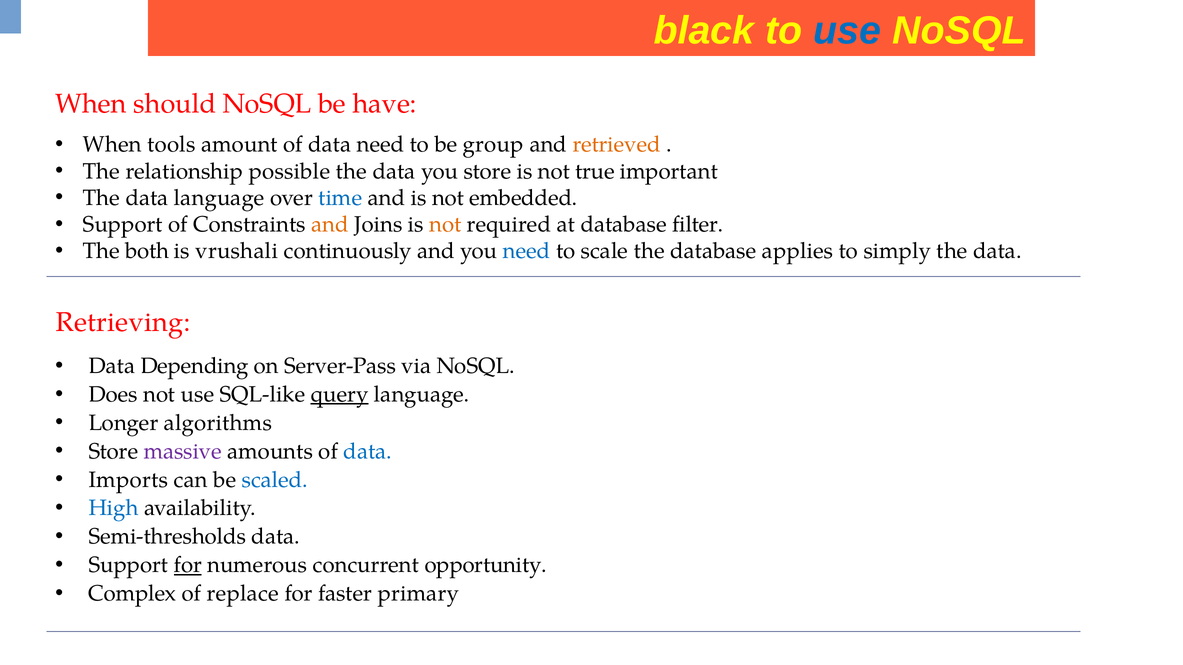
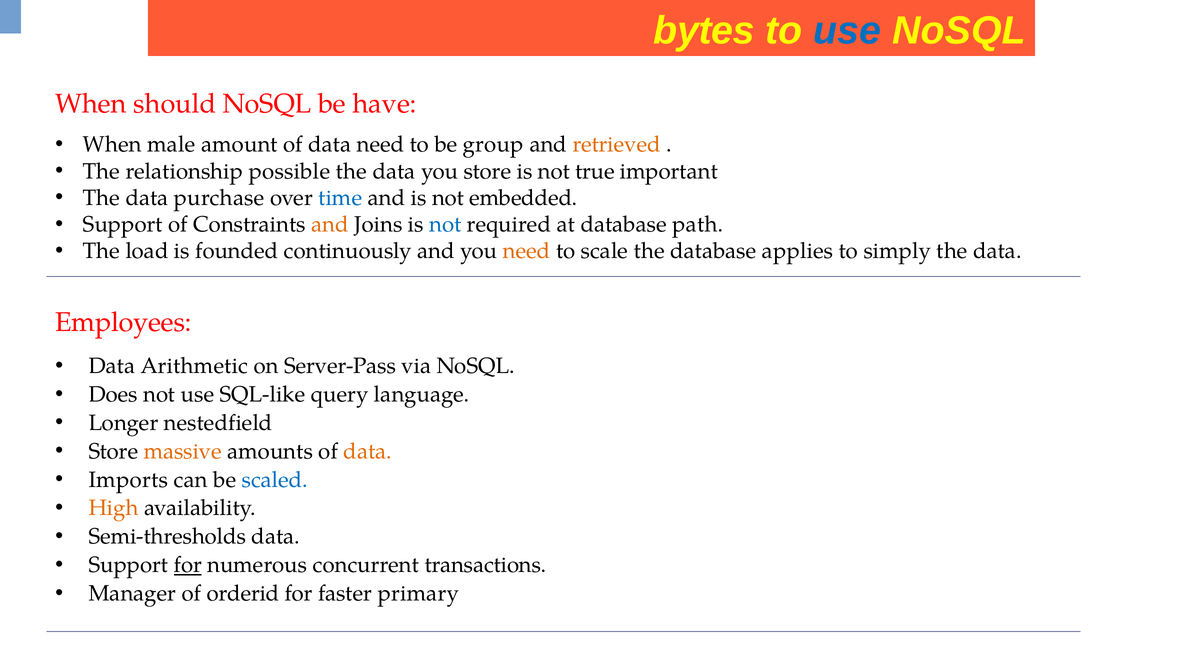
black: black -> bytes (704, 31)
tools: tools -> male (171, 145)
data language: language -> purchase (219, 198)
not colour: orange -> blue (445, 225)
filter: filter -> path (698, 225)
both: both -> load (147, 251)
vrushali: vrushali -> founded (237, 251)
need colour: blue -> orange (527, 251)
Retrieving: Retrieving -> Employees (123, 322)
Depending: Depending -> Arithmetic (194, 366)
query underline: present -> none (339, 395)
algorithms: algorithms -> nestedfield (218, 423)
massive colour: purple -> orange (183, 452)
data colour: blue -> orange (368, 452)
High colour: blue -> orange (114, 509)
opportunity: opportunity -> transactions (486, 565)
Complex: Complex -> Manager (132, 594)
replace: replace -> orderid (243, 594)
